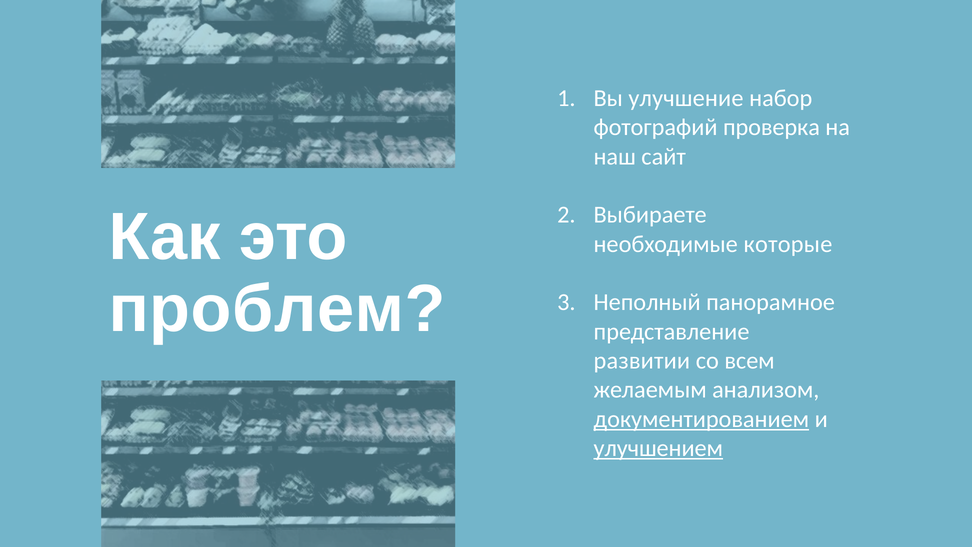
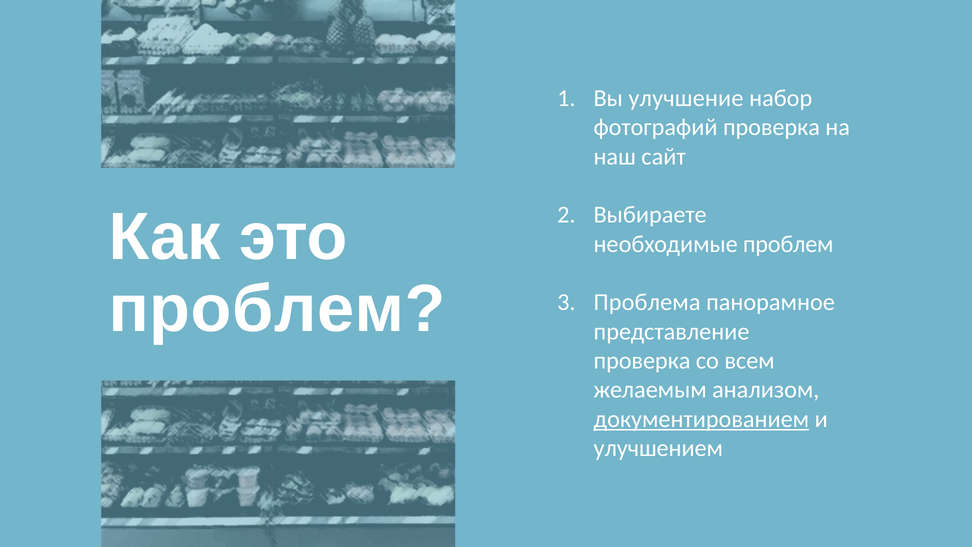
необходимые которые: которые -> проблем (788, 244)
Неполный: Неполный -> Проблема (647, 302)
развитии: развитии -> проверка (642, 361)
улучшением underline: present -> none (658, 448)
